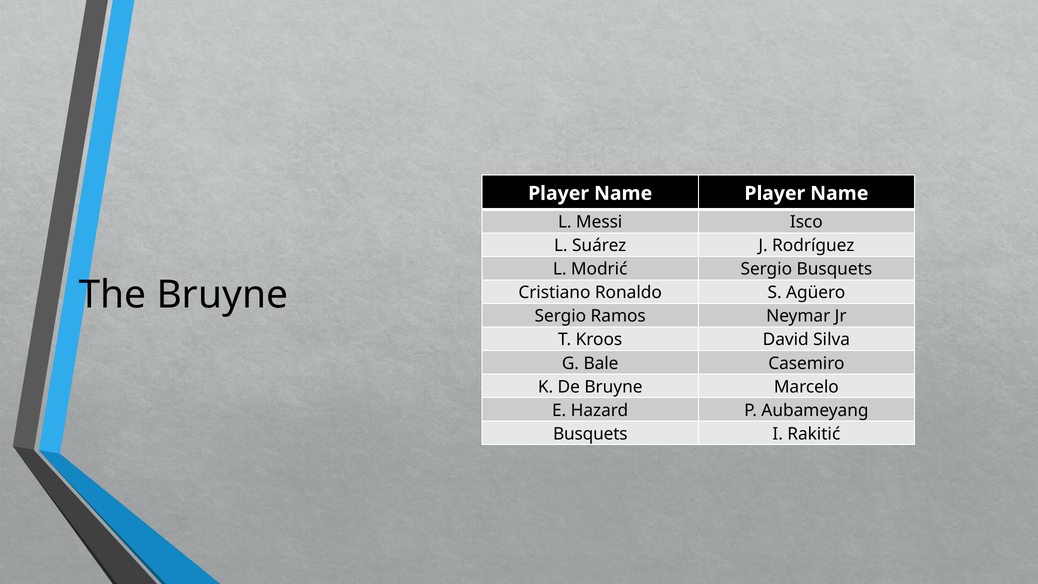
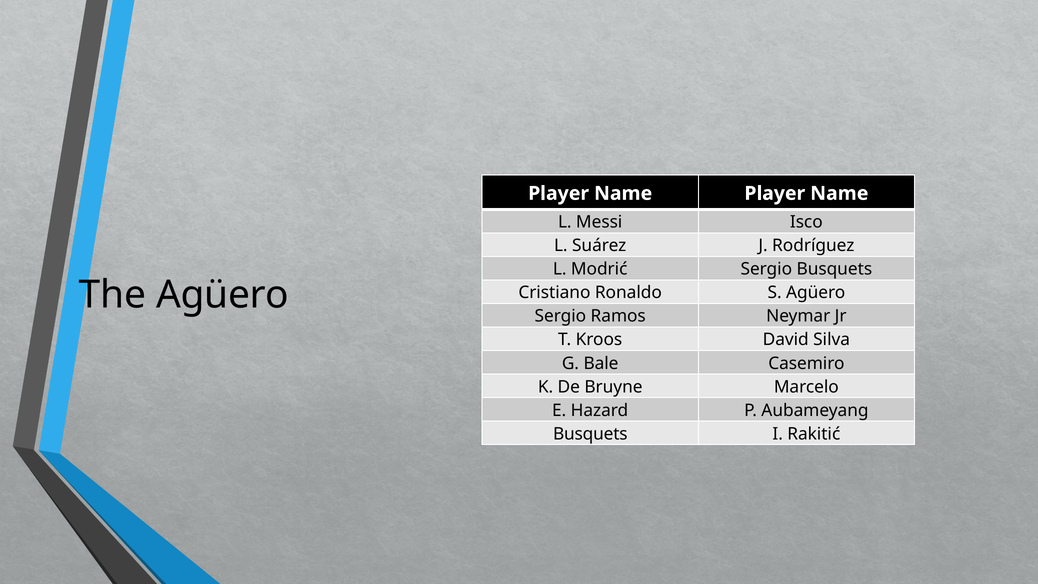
The Bruyne: Bruyne -> Agüero (223, 295)
